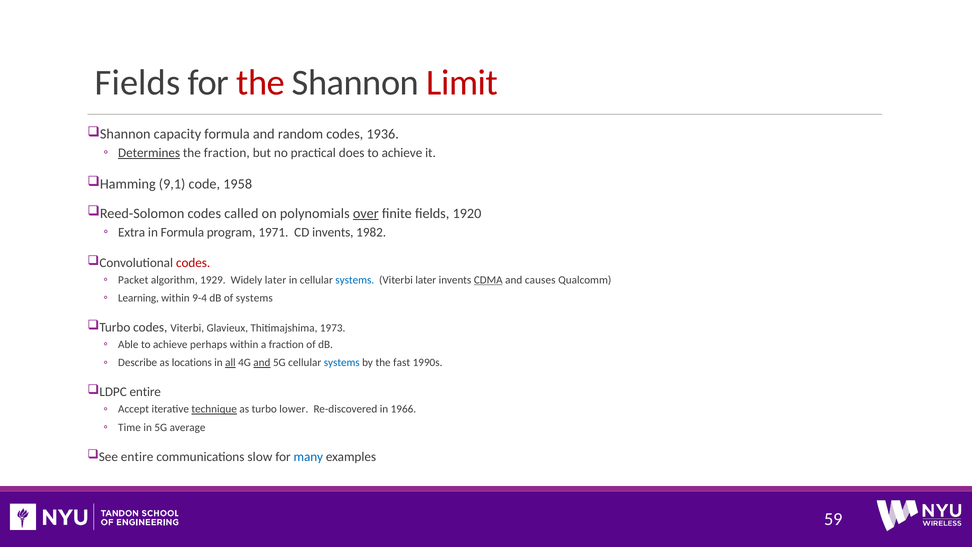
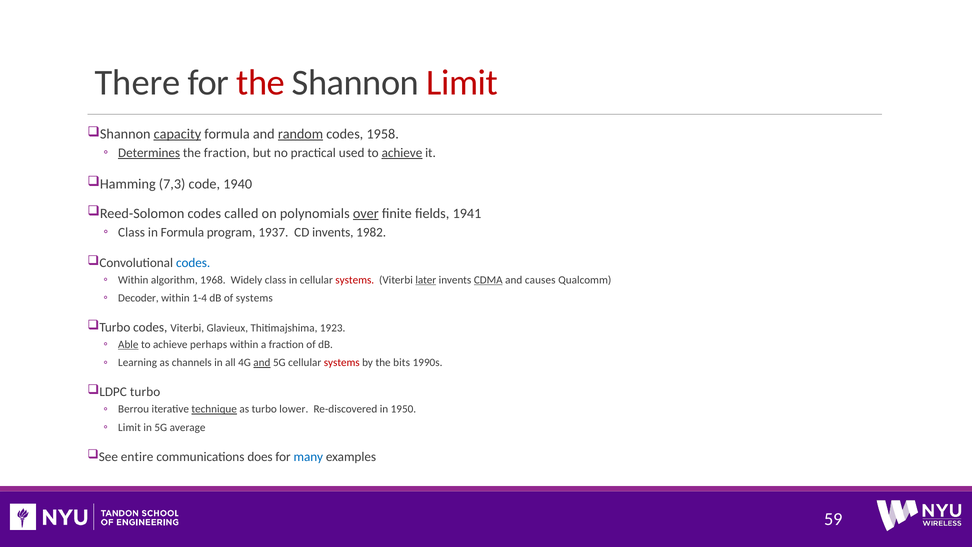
Fields: Fields -> There (138, 83)
capacity underline: none -> present (177, 134)
random underline: none -> present (301, 134)
1936: 1936 -> 1958 (383, 134)
does: does -> used (352, 153)
achieve underline: none -> present (402, 153)
9,1: 9,1 -> 7,3 (172, 184)
1958: 1958 -> 1940 (238, 184)
1920: 1920 -> 1941 (467, 213)
Extra: Extra -> Class (132, 232)
1971: 1971 -> 1937 (273, 232)
codes colour: red -> blue (193, 263)
Packet: Packet -> Within (133, 280)
1929: 1929 -> 1968 (213, 280)
Widely later: later -> class (276, 280)
systems colour: blue -> red (355, 280)
later underline: none -> present (426, 280)
Learning: Learning -> Decoder (138, 298)
9-4: 9-4 -> 1-4 (200, 298)
1973: 1973 -> 1923 (333, 328)
Able underline: none -> present (128, 344)
Describe: Describe -> Learning (138, 363)
locations: locations -> channels (192, 363)
all underline: present -> none (230, 363)
systems colour: blue -> red (342, 363)
fast: fast -> bits (402, 363)
entire: entire -> turbo (145, 392)
Accept: Accept -> Berrou (134, 409)
1966: 1966 -> 1950 (403, 409)
Time: Time -> Limit (129, 427)
slow: slow -> does (260, 456)
